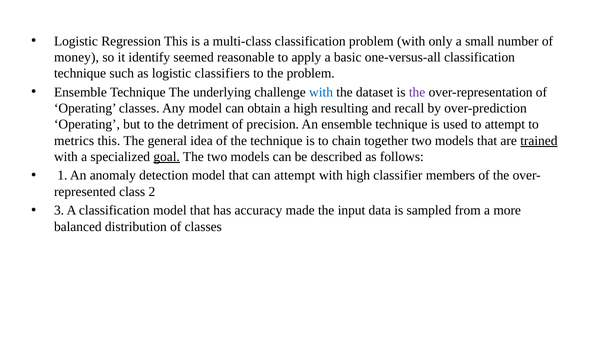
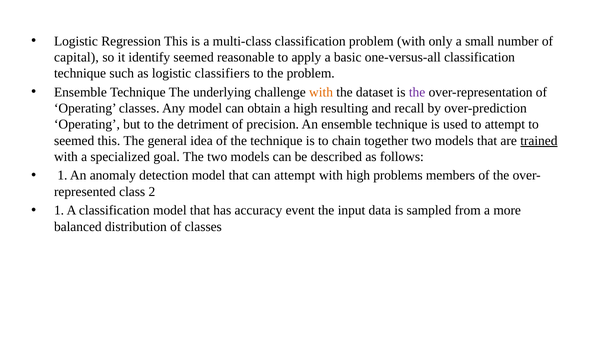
money: money -> capital (76, 57)
with colour: blue -> orange (321, 92)
metrics: metrics -> seemed (74, 141)
goal underline: present -> none (167, 157)
classifier: classifier -> problems (398, 175)
3: 3 -> 1 (59, 210)
made: made -> event (300, 210)
